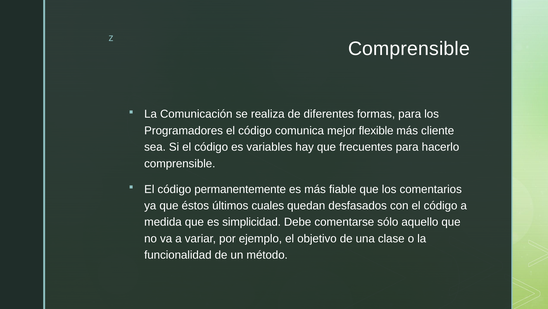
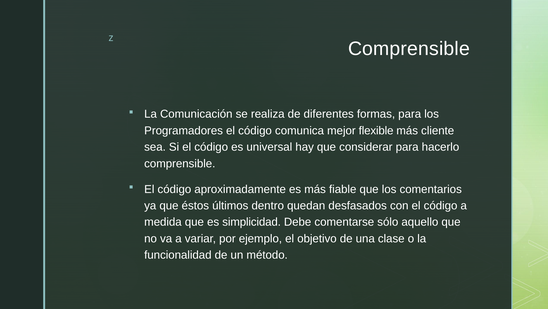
variables: variables -> universal (269, 147)
frecuentes: frecuentes -> considerar (366, 147)
permanentemente: permanentemente -> aproximadamente (240, 189)
cuales: cuales -> dentro (268, 205)
